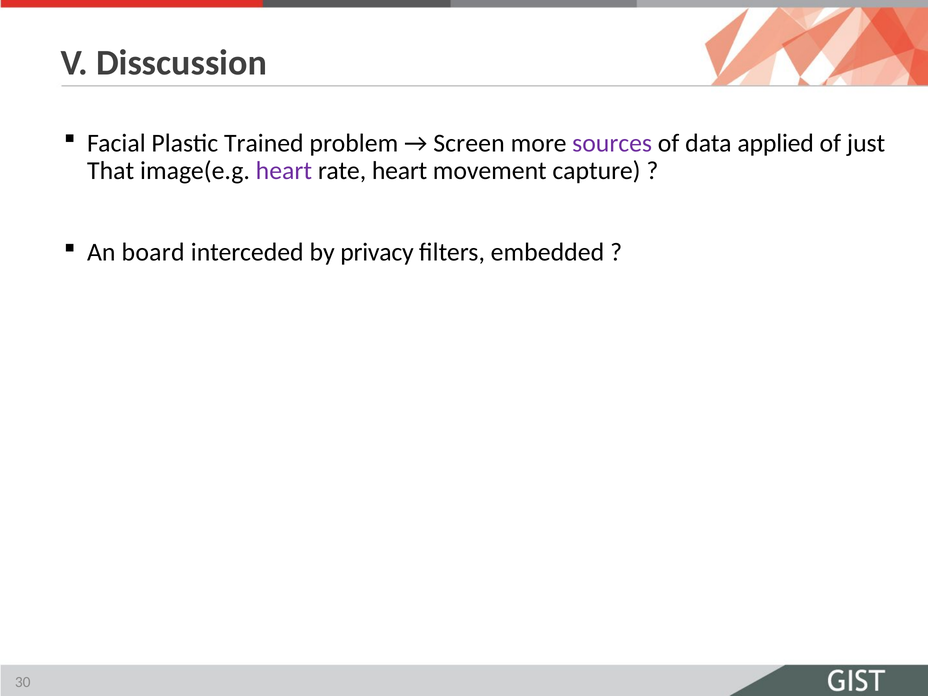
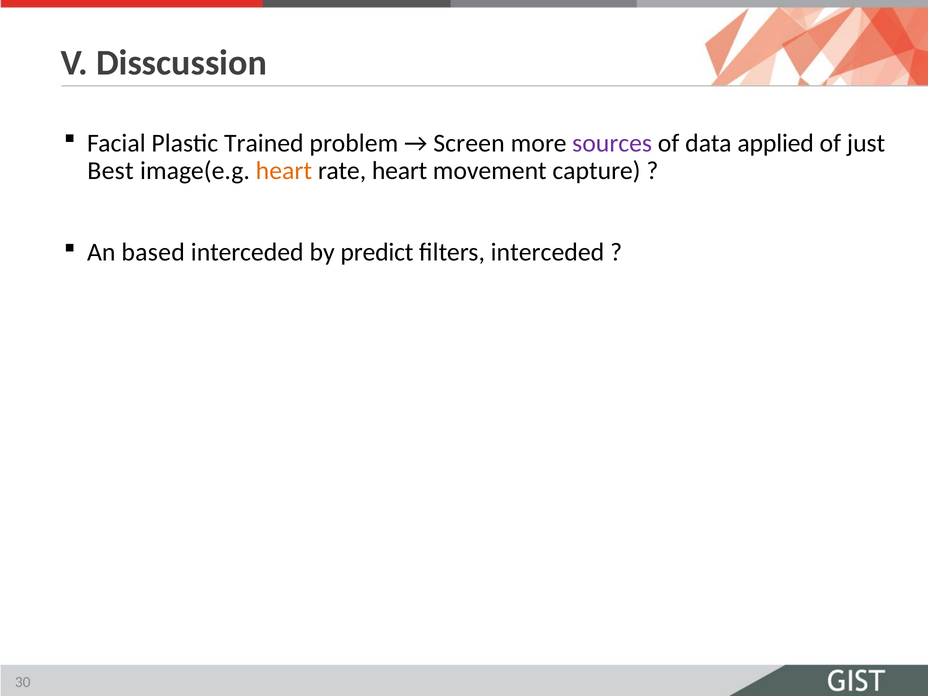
That: That -> Best (111, 171)
heart colour: purple -> orange (284, 171)
board: board -> based (153, 252)
privacy: privacy -> predict (377, 252)
filters embedded: embedded -> interceded (547, 252)
